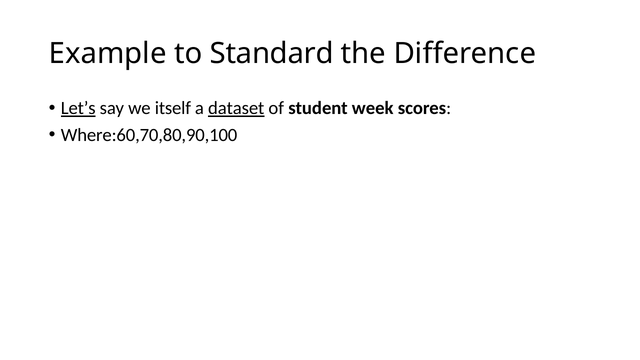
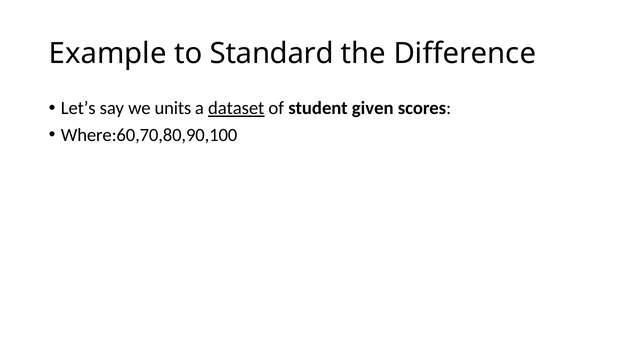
Let’s underline: present -> none (78, 108)
itself: itself -> units (173, 108)
week: week -> given (373, 108)
